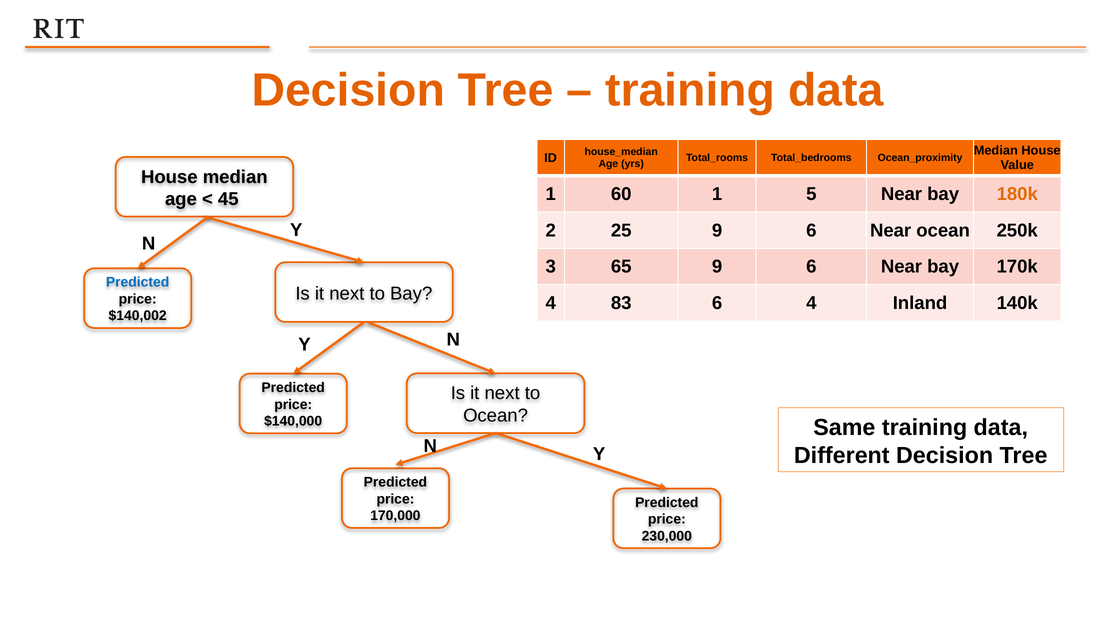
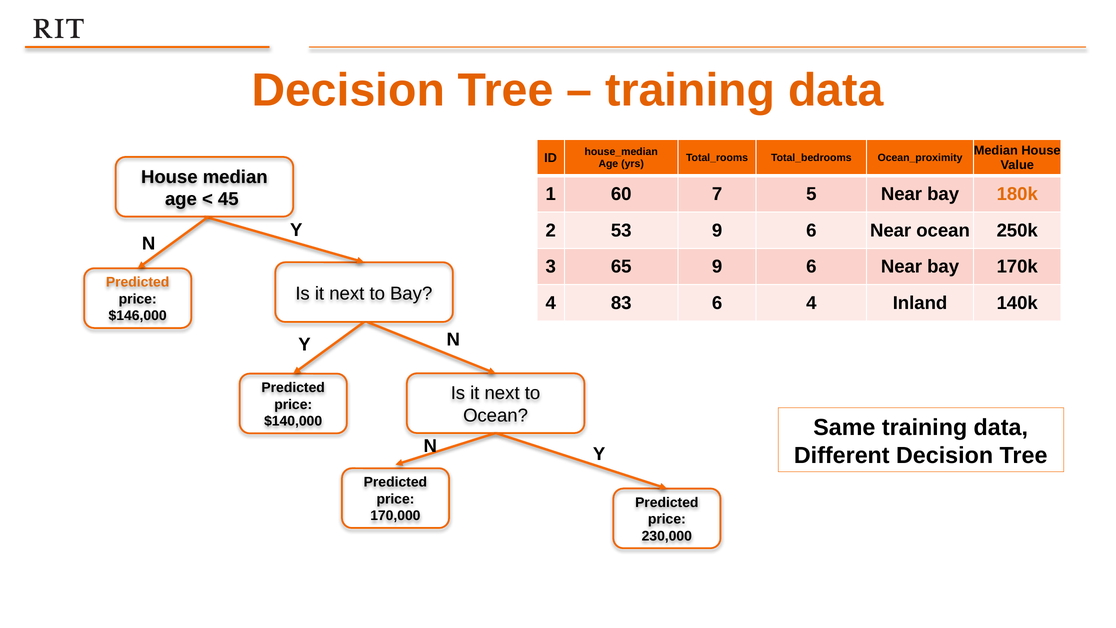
60 1: 1 -> 7 (717, 194)
25: 25 -> 53 (621, 230)
Predicted colour: blue -> orange (138, 282)
$140,002: $140,002 -> $146,000 (138, 316)
